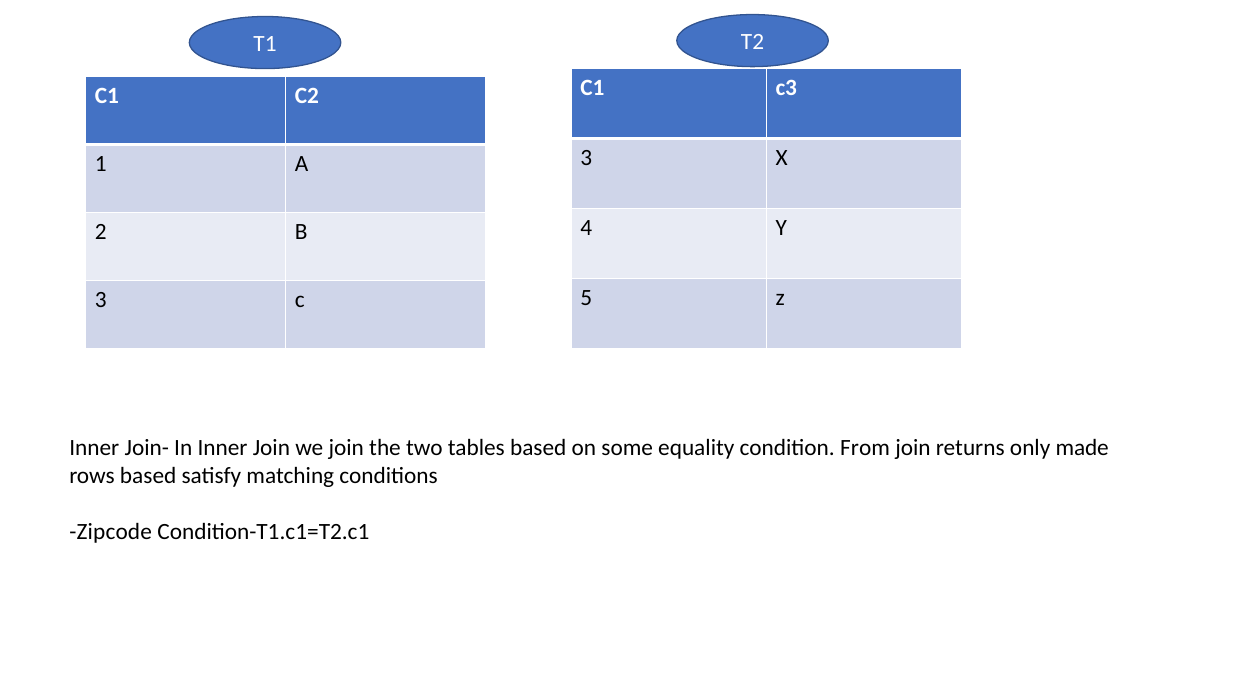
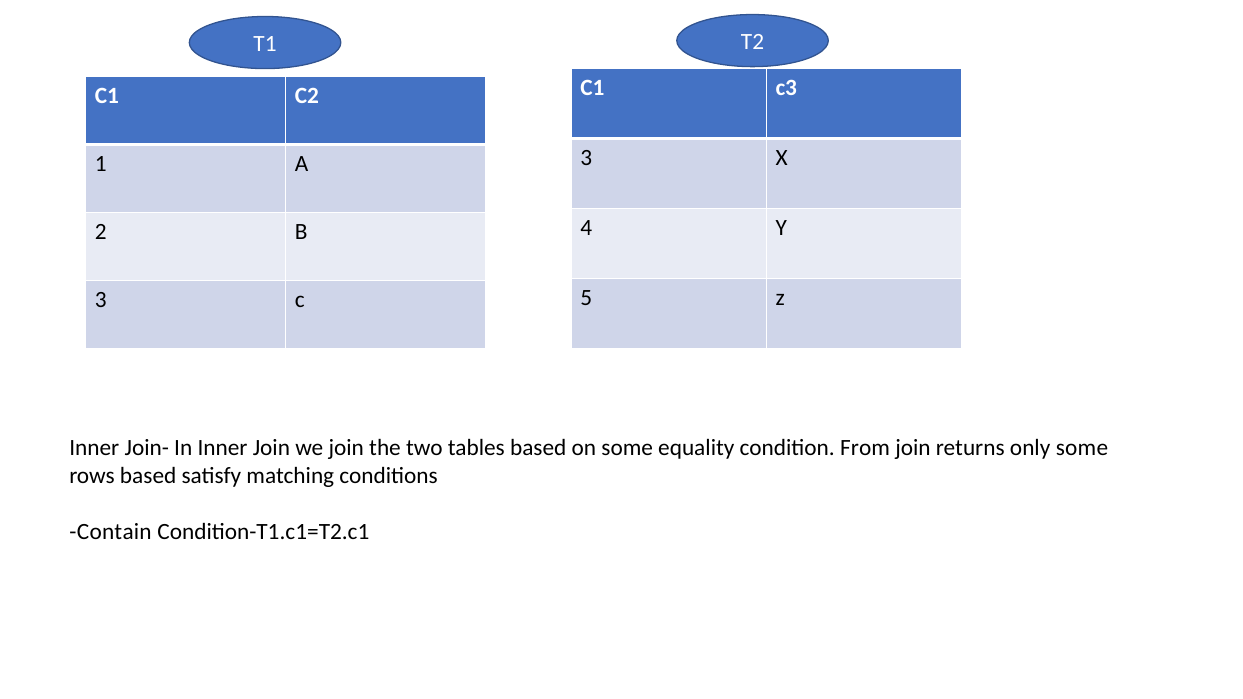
only made: made -> some (1082, 448)
Zipcode: Zipcode -> Contain (111, 532)
